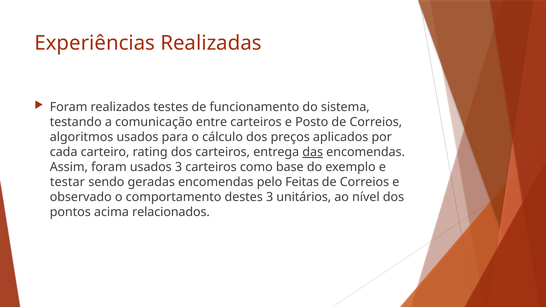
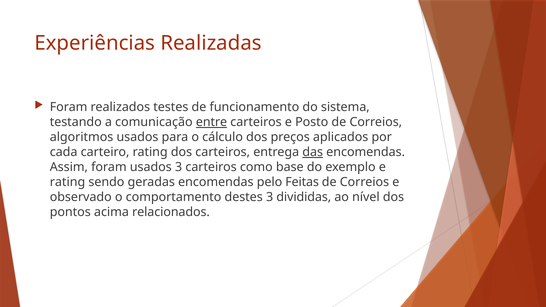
entre underline: none -> present (211, 122)
testar: testar -> rating (67, 182)
unitários: unitários -> divididas (304, 197)
